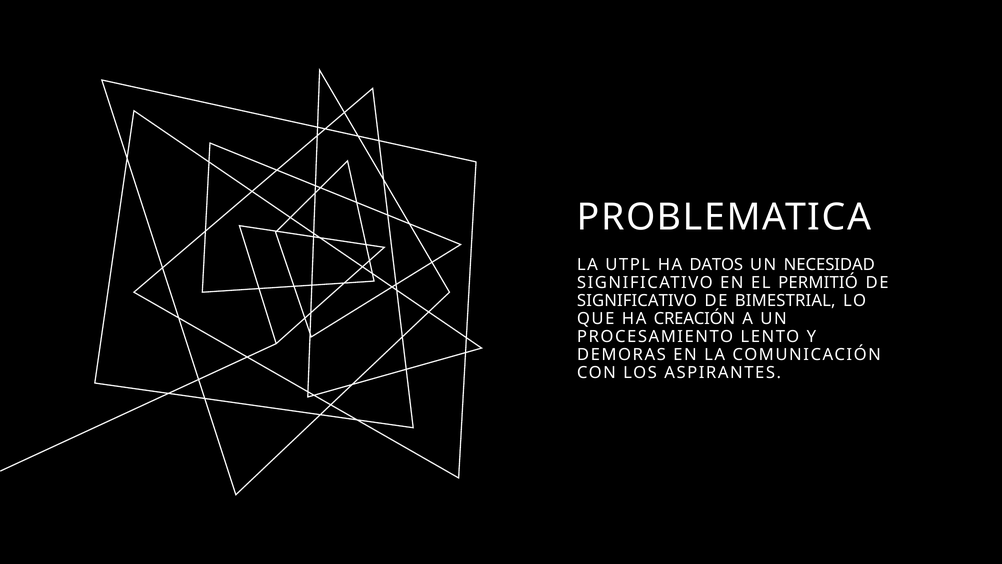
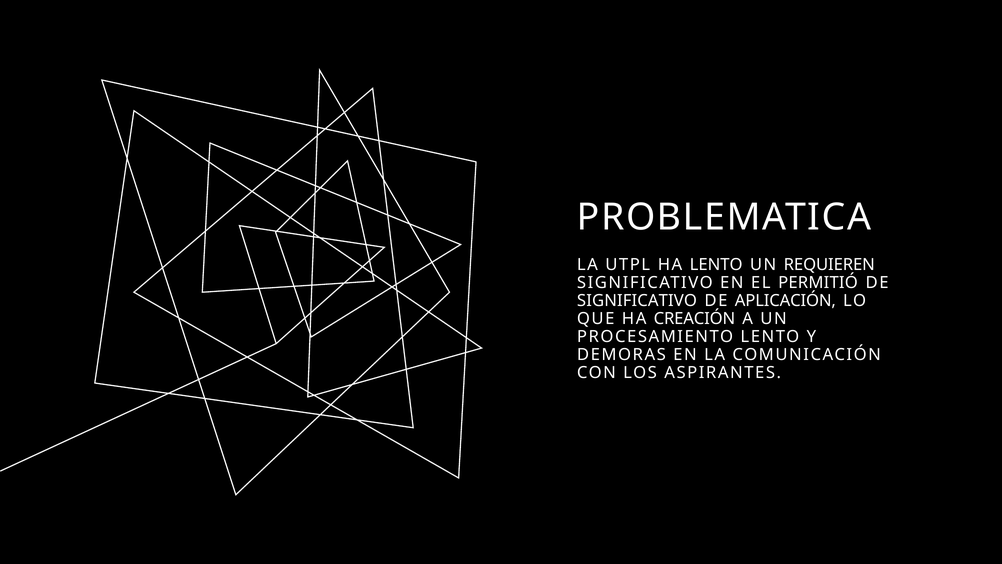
HA DATOS: DATOS -> LENTO (716, 264)
NECESIDAD: NECESIDAD -> REQUIEREN (829, 264)
BIMESTRIAL: BIMESTRIAL -> APLICACIÓN (785, 300)
